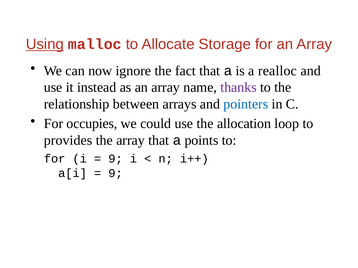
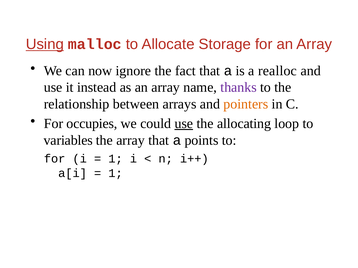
pointers colour: blue -> orange (246, 104)
use underline: none -> present (184, 124)
allocation: allocation -> allocating (244, 124)
provides: provides -> variables (68, 140)
9: 9 -> 1 (116, 159)
9: 9 -> 1 (116, 173)
